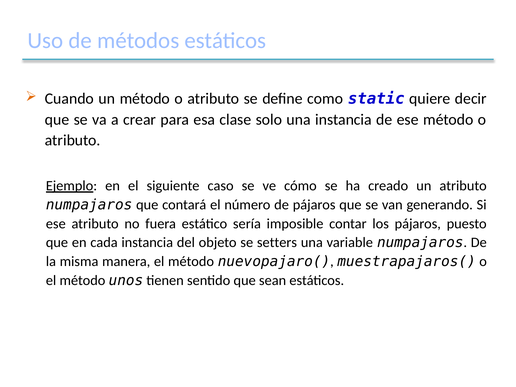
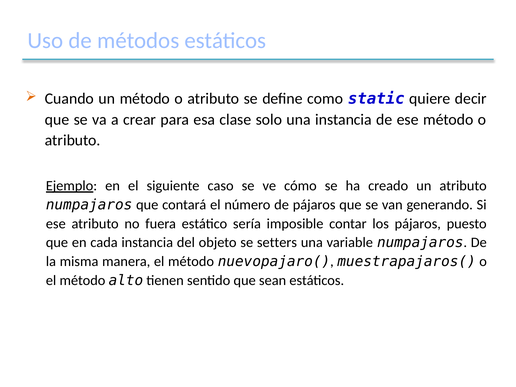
unos: unos -> alto (126, 280)
